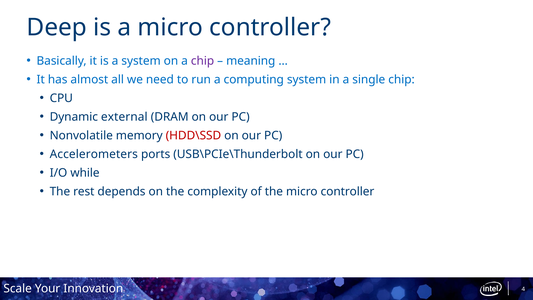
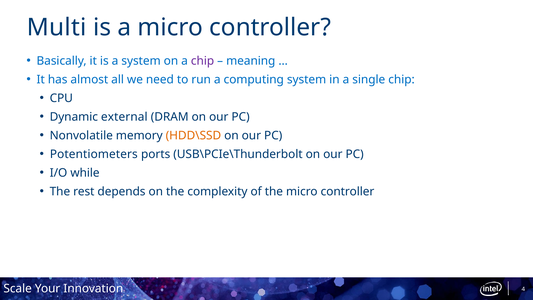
Deep: Deep -> Multi (57, 27)
HDD\SSD colour: red -> orange (193, 136)
Accelerometers: Accelerometers -> Potentiometers (94, 154)
